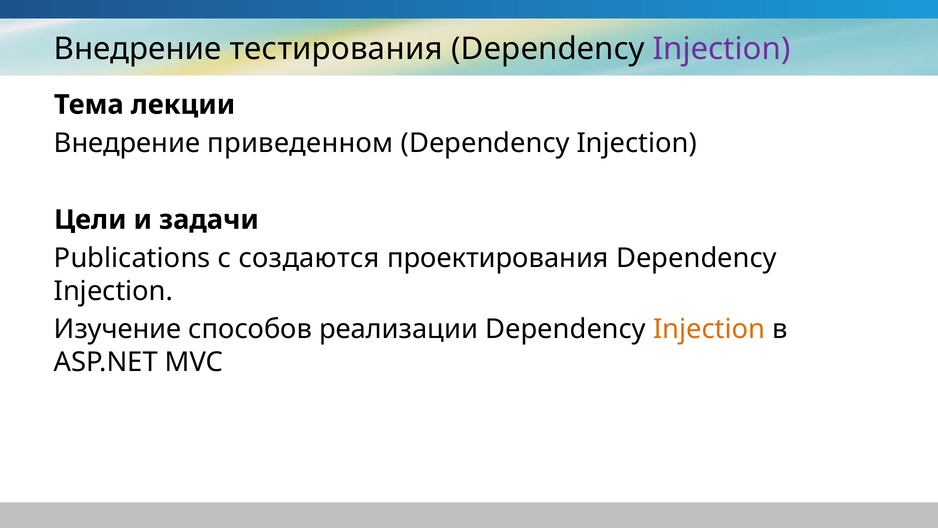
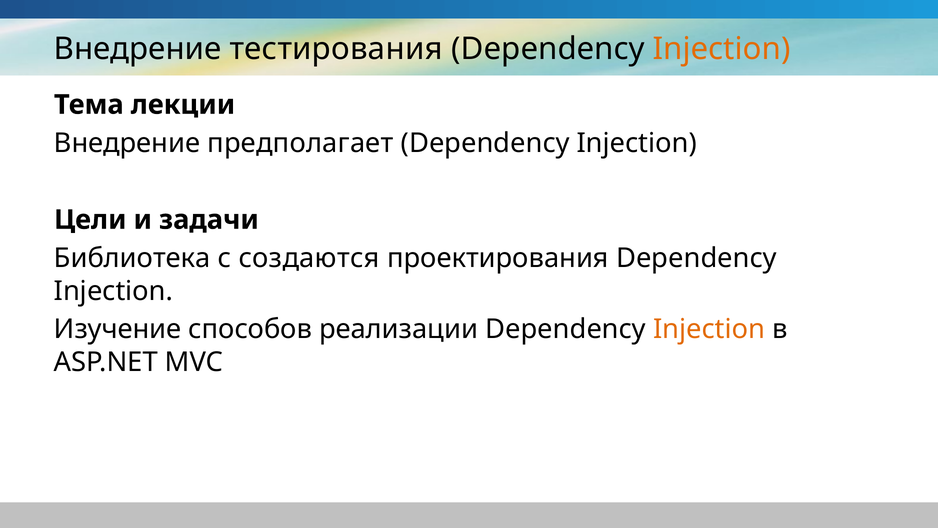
Injection colour: purple -> orange (722, 49)
приведенном: приведенном -> предполагает (300, 143)
Publications: Publications -> Библиотека (132, 258)
